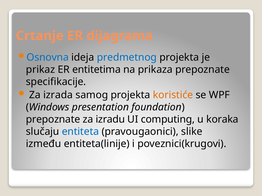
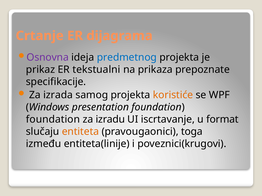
Osnovna colour: blue -> purple (48, 57)
entitetima: entitetima -> tekstualni (96, 70)
prepoznate: prepoznate -> foundation (53, 120)
computing: computing -> iscrtavanje (168, 120)
koraka: koraka -> format (222, 120)
entiteta colour: blue -> orange (80, 132)
slike: slike -> toga (192, 132)
